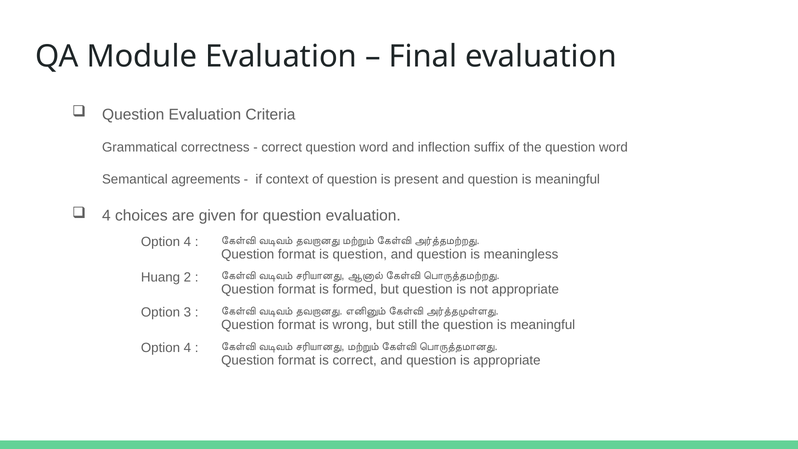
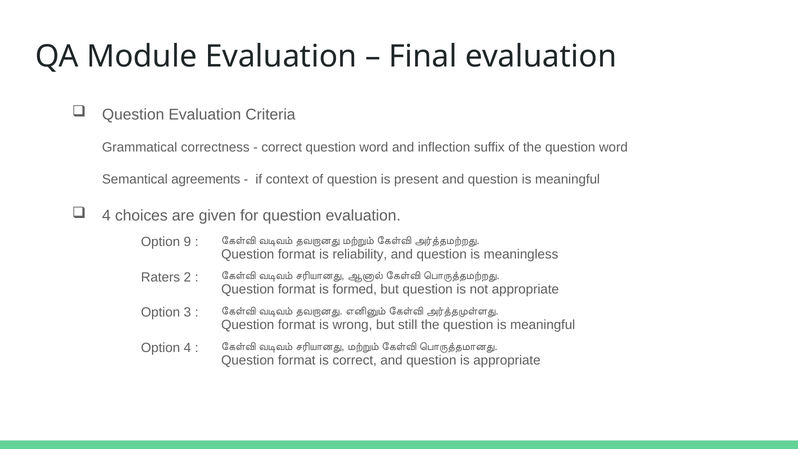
4: 4 -> 9 (187, 242)
is question: question -> reliability (360, 254)
Huang: Huang -> Raters (161, 277)
